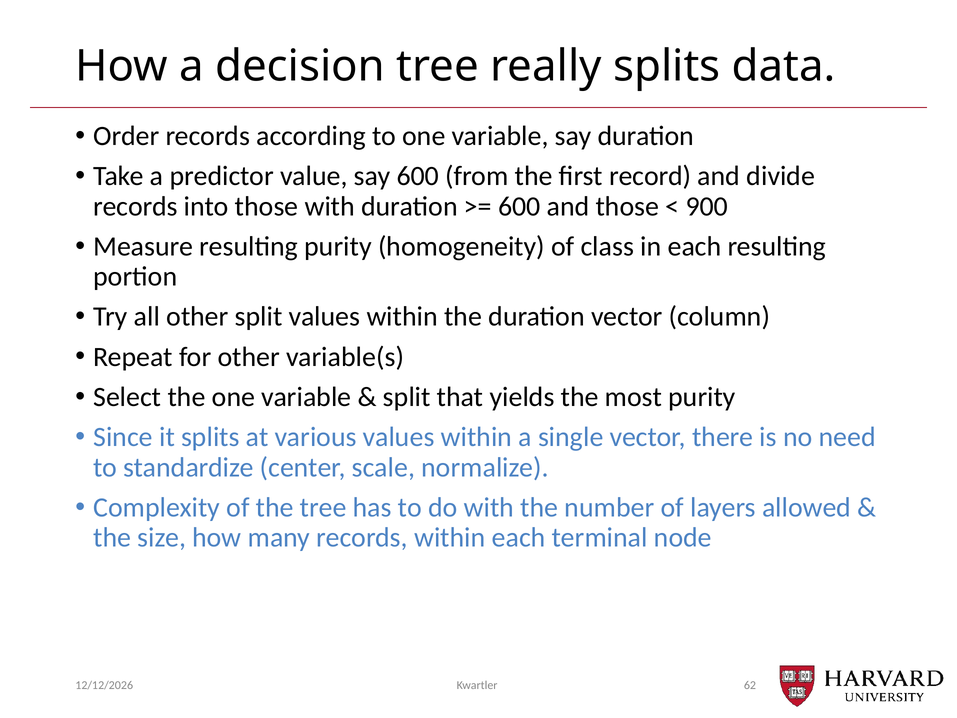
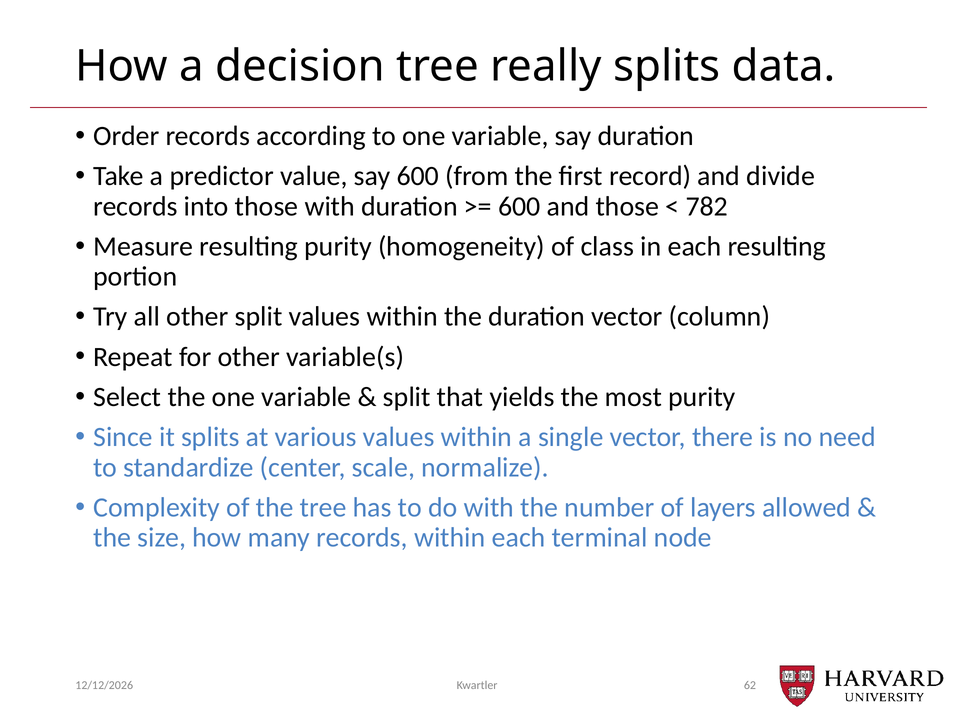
900: 900 -> 782 (707, 206)
